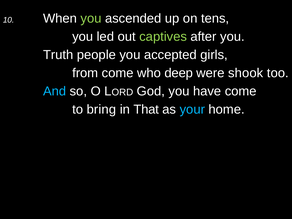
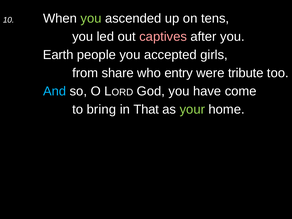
captives colour: light green -> pink (163, 37)
Truth: Truth -> Earth (58, 55)
from come: come -> share (118, 73)
deep: deep -> entry (179, 73)
shook: shook -> tribute (246, 73)
your colour: light blue -> light green (192, 109)
